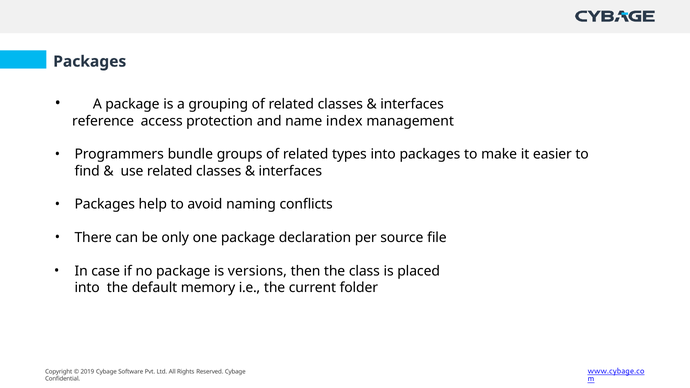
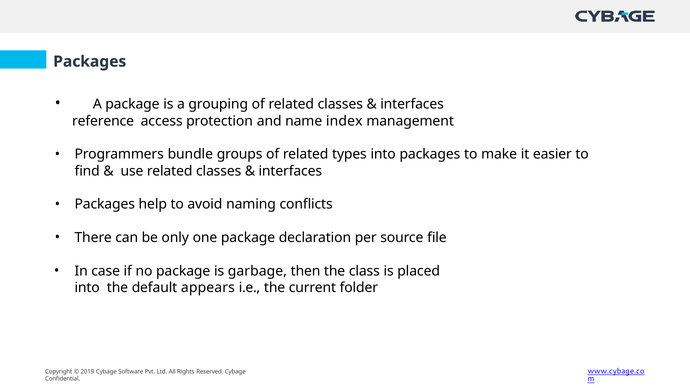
versions: versions -> garbage (257, 271)
memory: memory -> appears (208, 288)
